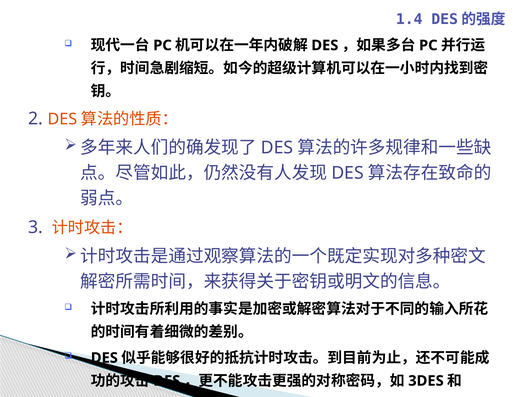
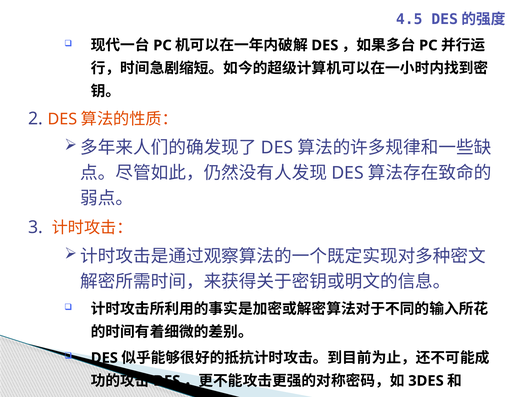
1.4: 1.4 -> 4.5 (409, 19)
